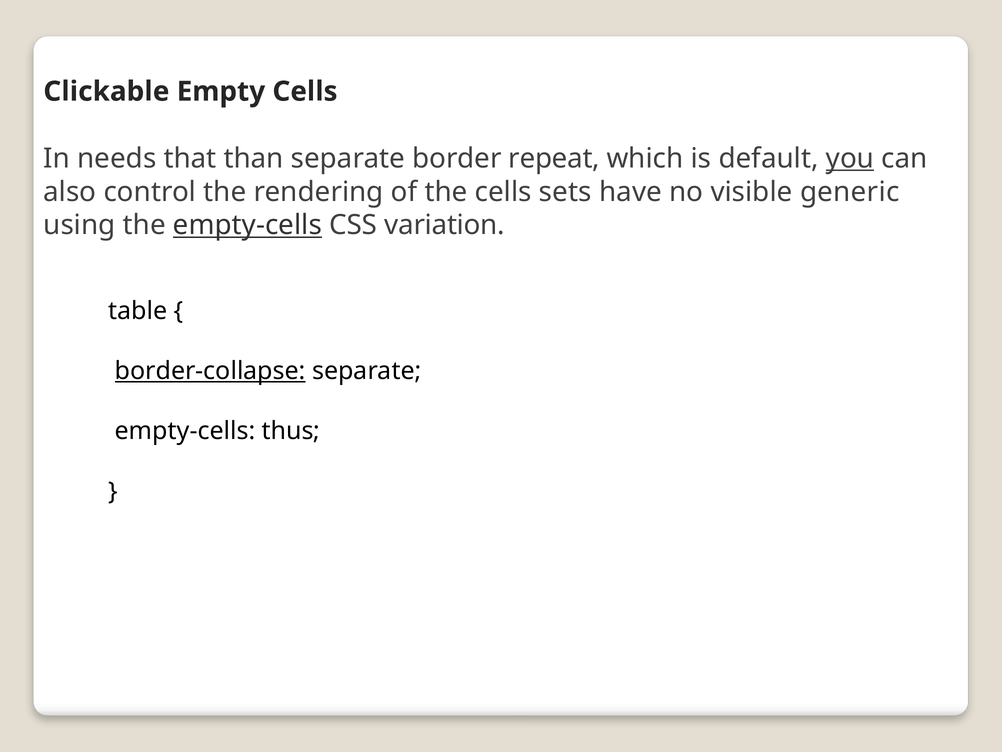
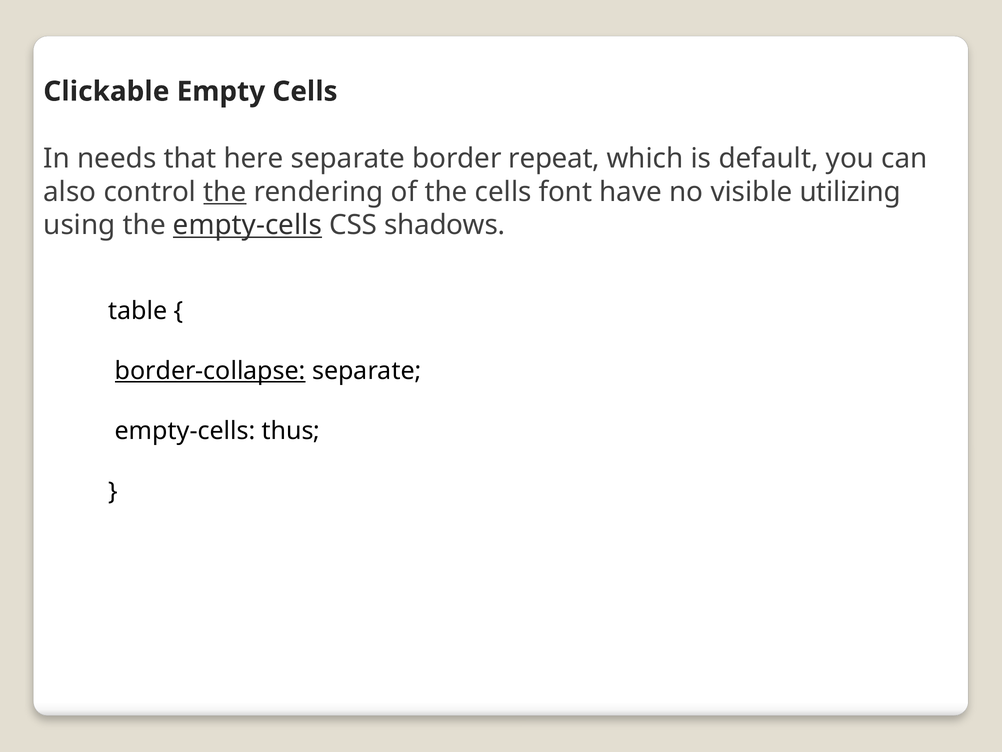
than: than -> here (254, 158)
you underline: present -> none (850, 158)
the underline: none -> present (225, 192)
sets: sets -> font (565, 192)
generic: generic -> utilizing (850, 192)
variation: variation -> shadows (445, 225)
